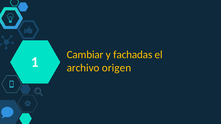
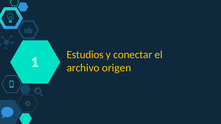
Cambiar: Cambiar -> Estudios (85, 55)
fachadas: fachadas -> conectar (133, 55)
